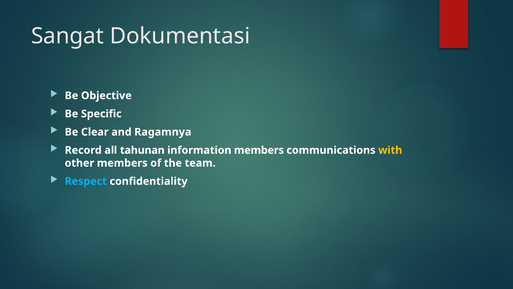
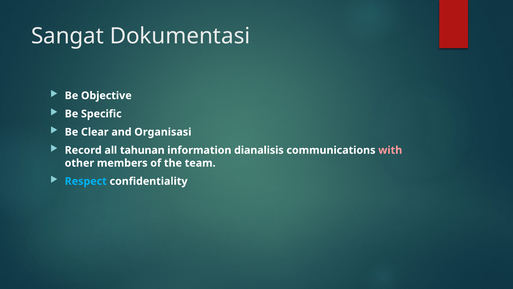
Ragamnya: Ragamnya -> Organisasi (163, 132)
information members: members -> dianalisis (259, 150)
with colour: yellow -> pink (390, 150)
